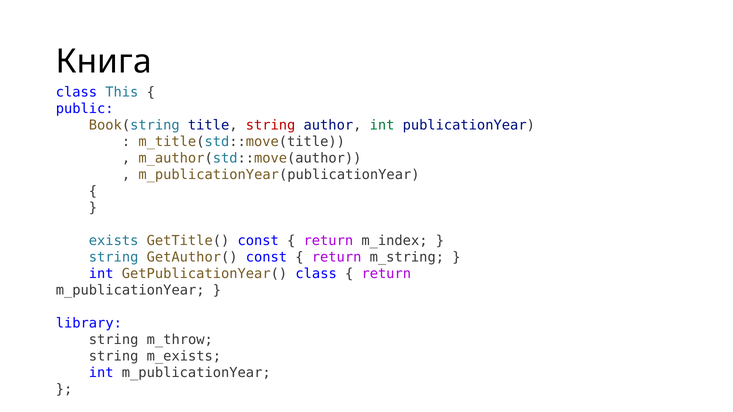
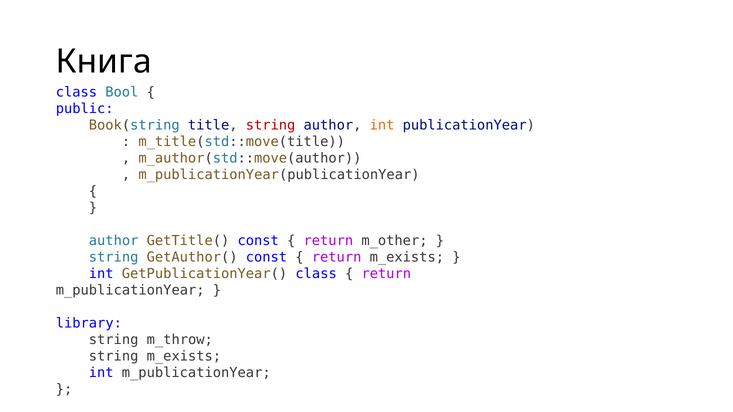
This: This -> Bool (122, 92)
int colour: green -> orange (382, 125)
exists: exists -> author (114, 241)
m_index: m_index -> m_other (394, 241)
return m_string: m_string -> m_exists (407, 257)
